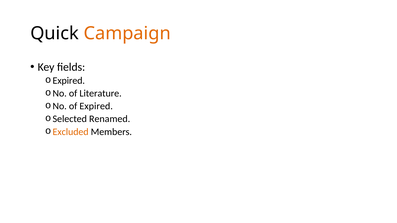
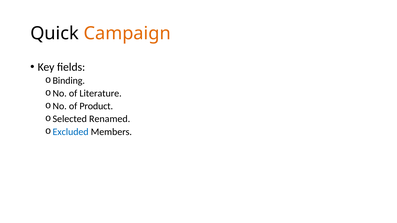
Expired: Expired -> Binding (69, 81)
of Expired: Expired -> Product (96, 106)
Excluded colour: orange -> blue (71, 132)
